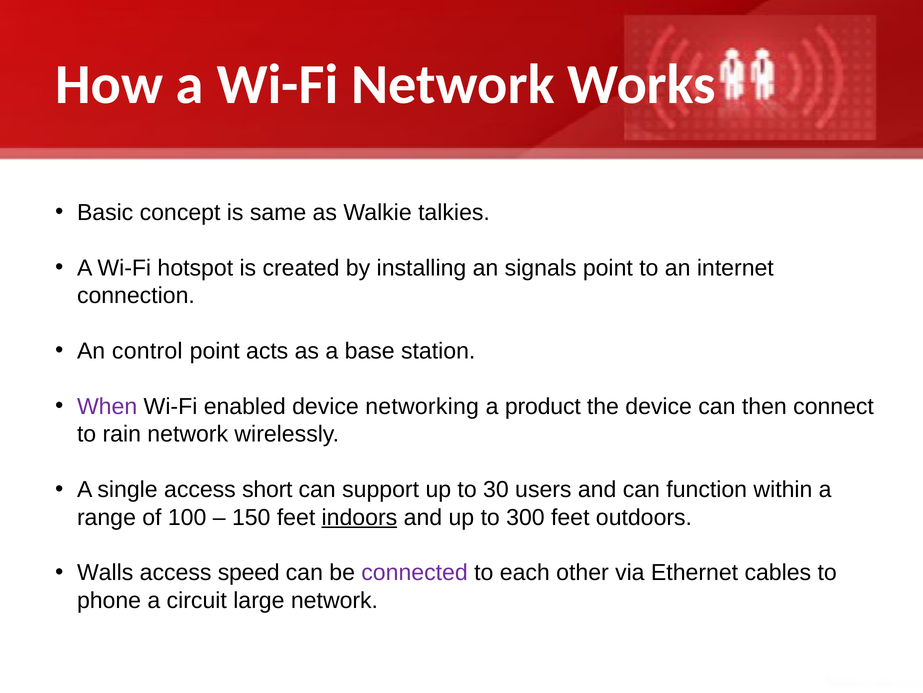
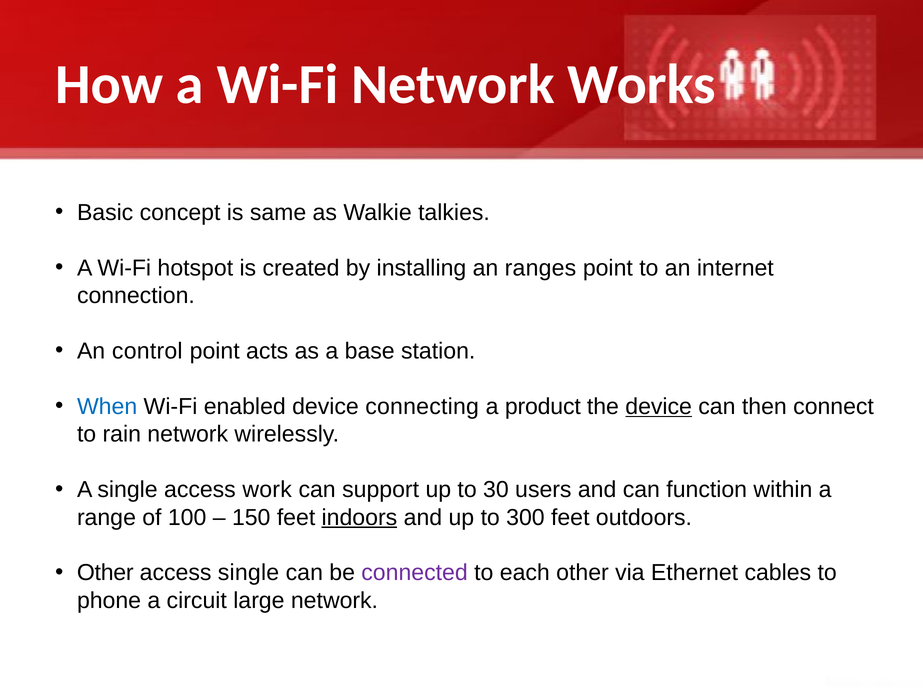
signals: signals -> ranges (540, 268)
When colour: purple -> blue (107, 406)
networking: networking -> connecting (422, 406)
device underline: none -> present (659, 406)
short: short -> work (267, 489)
Walls: Walls -> Other (105, 572)
access speed: speed -> single (248, 572)
